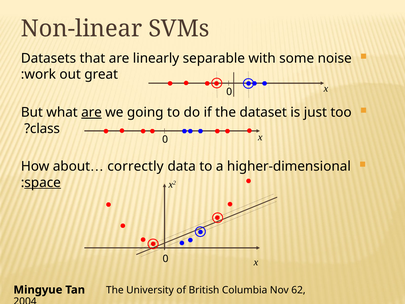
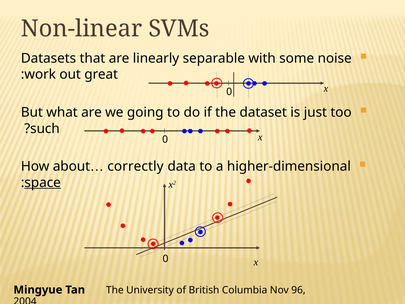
are underline: present -> none (92, 112)
class: class -> such (45, 128)
62: 62 -> 96 (298, 290)
